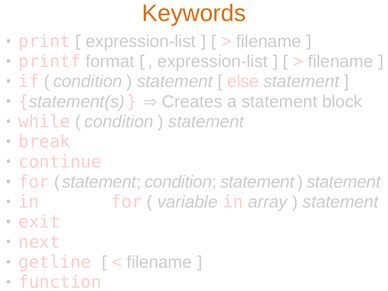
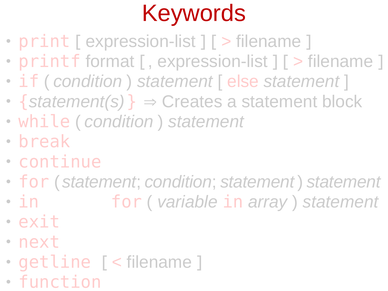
Keywords colour: orange -> red (194, 13)
